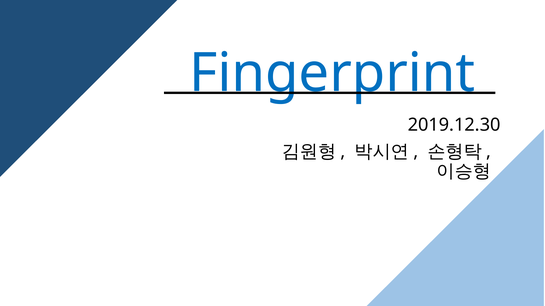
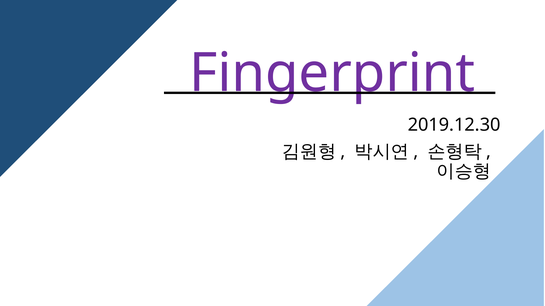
Fingerprint colour: blue -> purple (332, 73)
